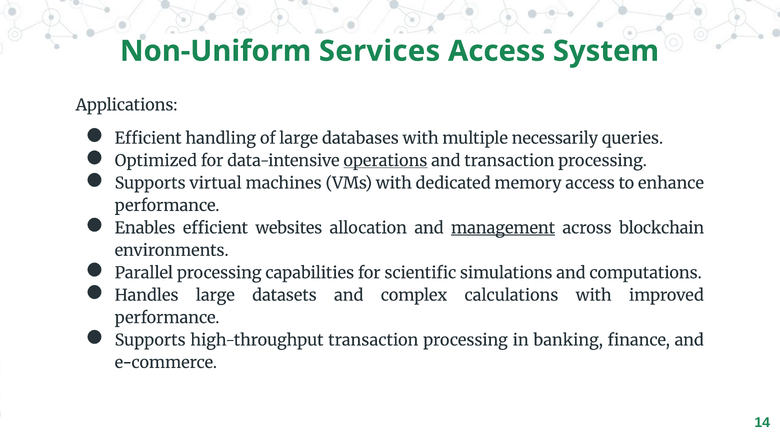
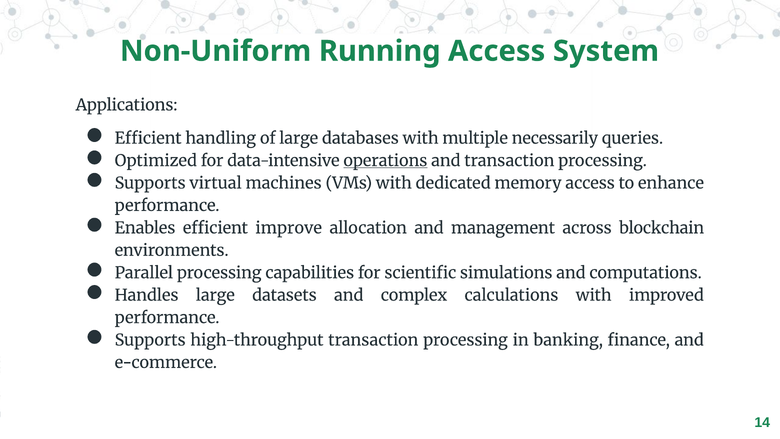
Services: Services -> Running (380, 51)
websites: websites -> improve (289, 228)
management underline: present -> none (503, 228)
